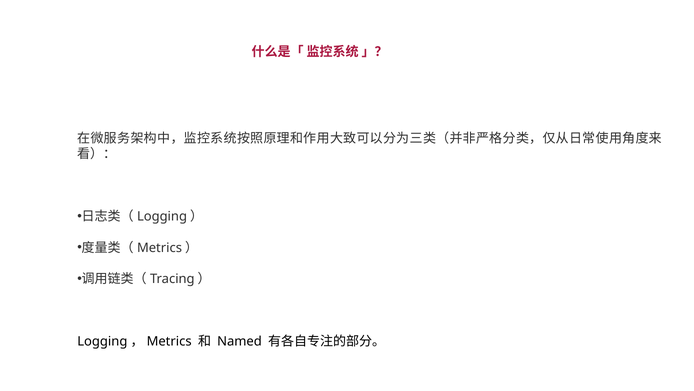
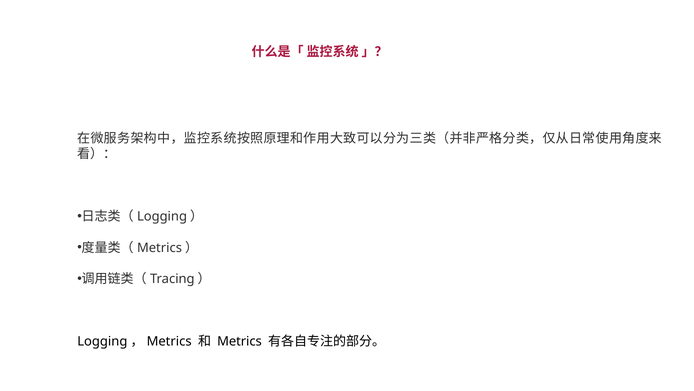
Named: Named -> Metrics (239, 341)
